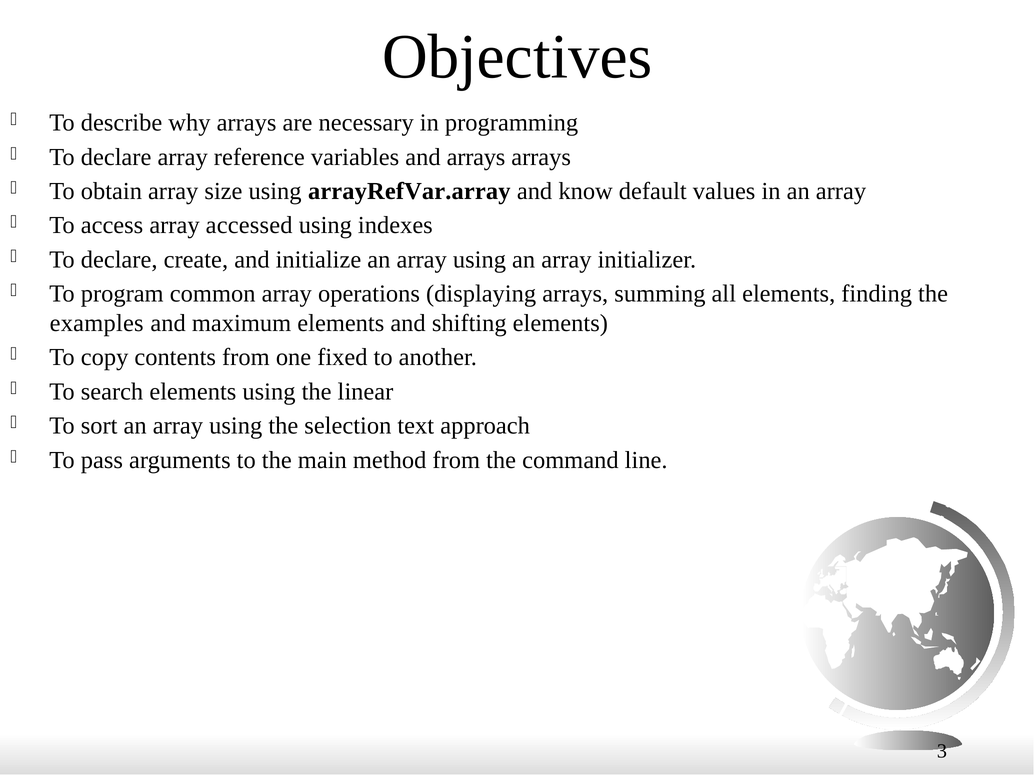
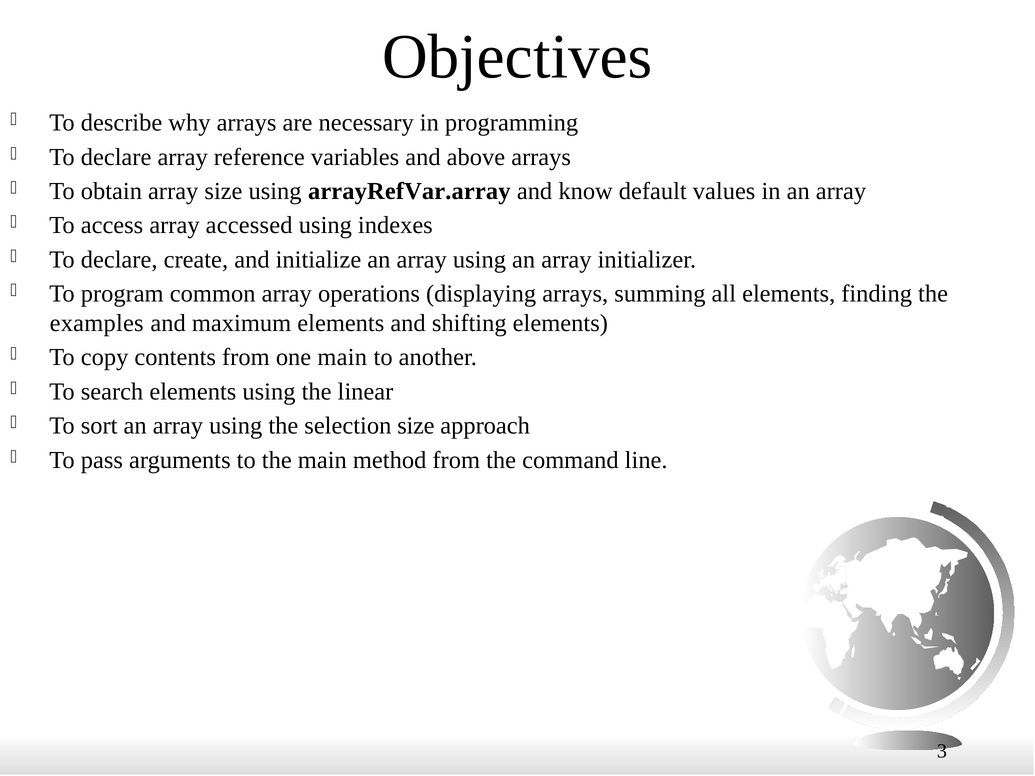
and arrays: arrays -> above (476, 157)
one fixed: fixed -> main (342, 357)
selection text: text -> size (416, 426)
